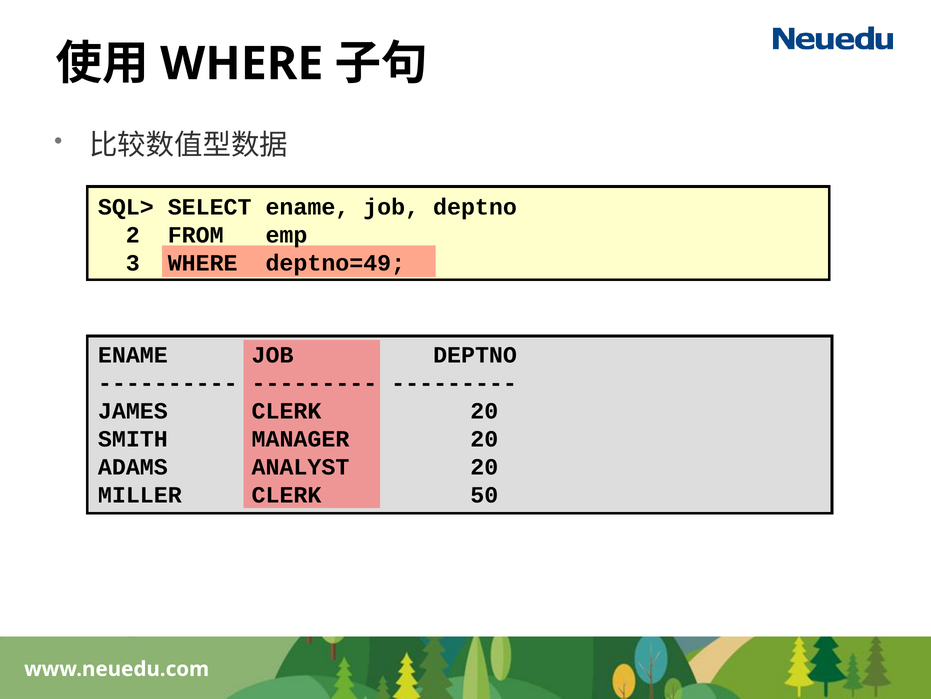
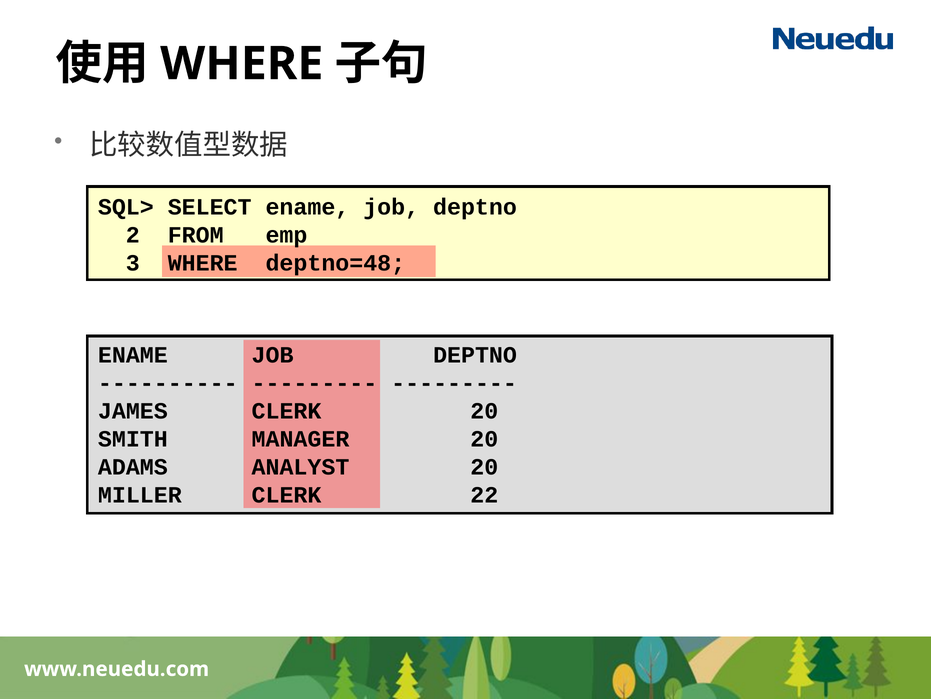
deptno=49: deptno=49 -> deptno=48 (335, 263)
50: 50 -> 22 (484, 494)
